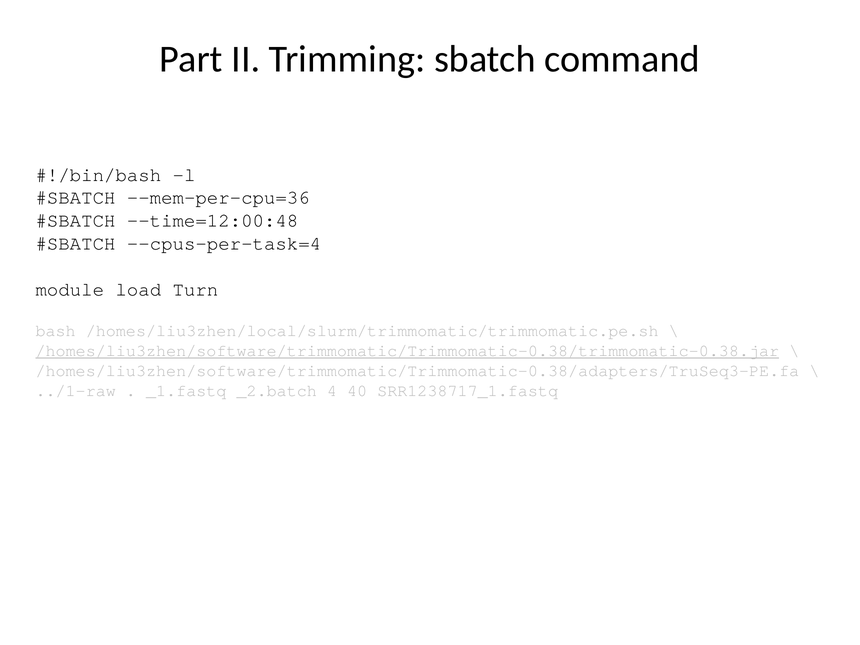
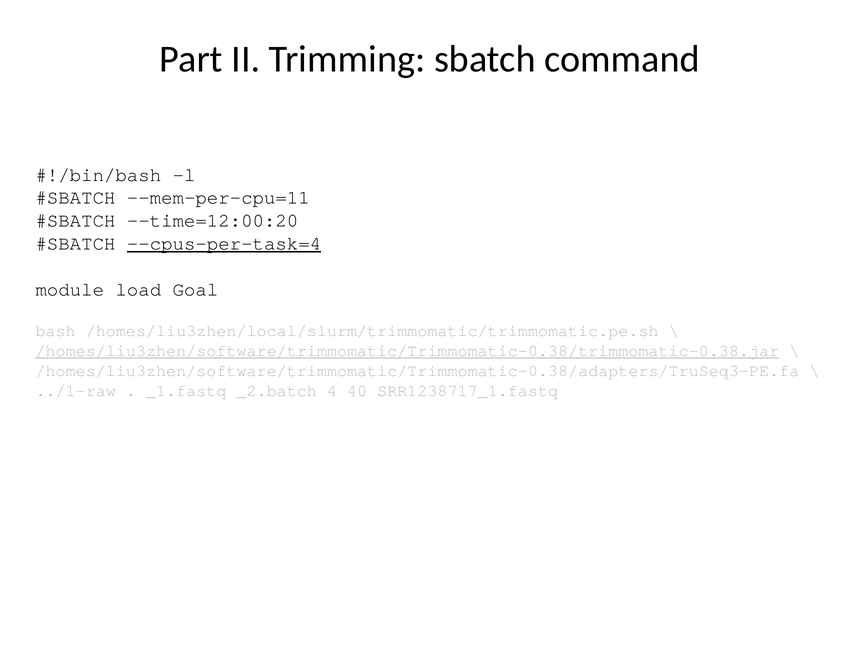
--mem-per-cpu=36: --mem-per-cpu=36 -> --mem-per-cpu=11 (218, 198)
--time=12:00:48: --time=12:00:48 -> --time=12:00:20 (213, 221)
--cpus-per-task=4 underline: none -> present (224, 243)
Turn: Turn -> Goal (195, 289)
